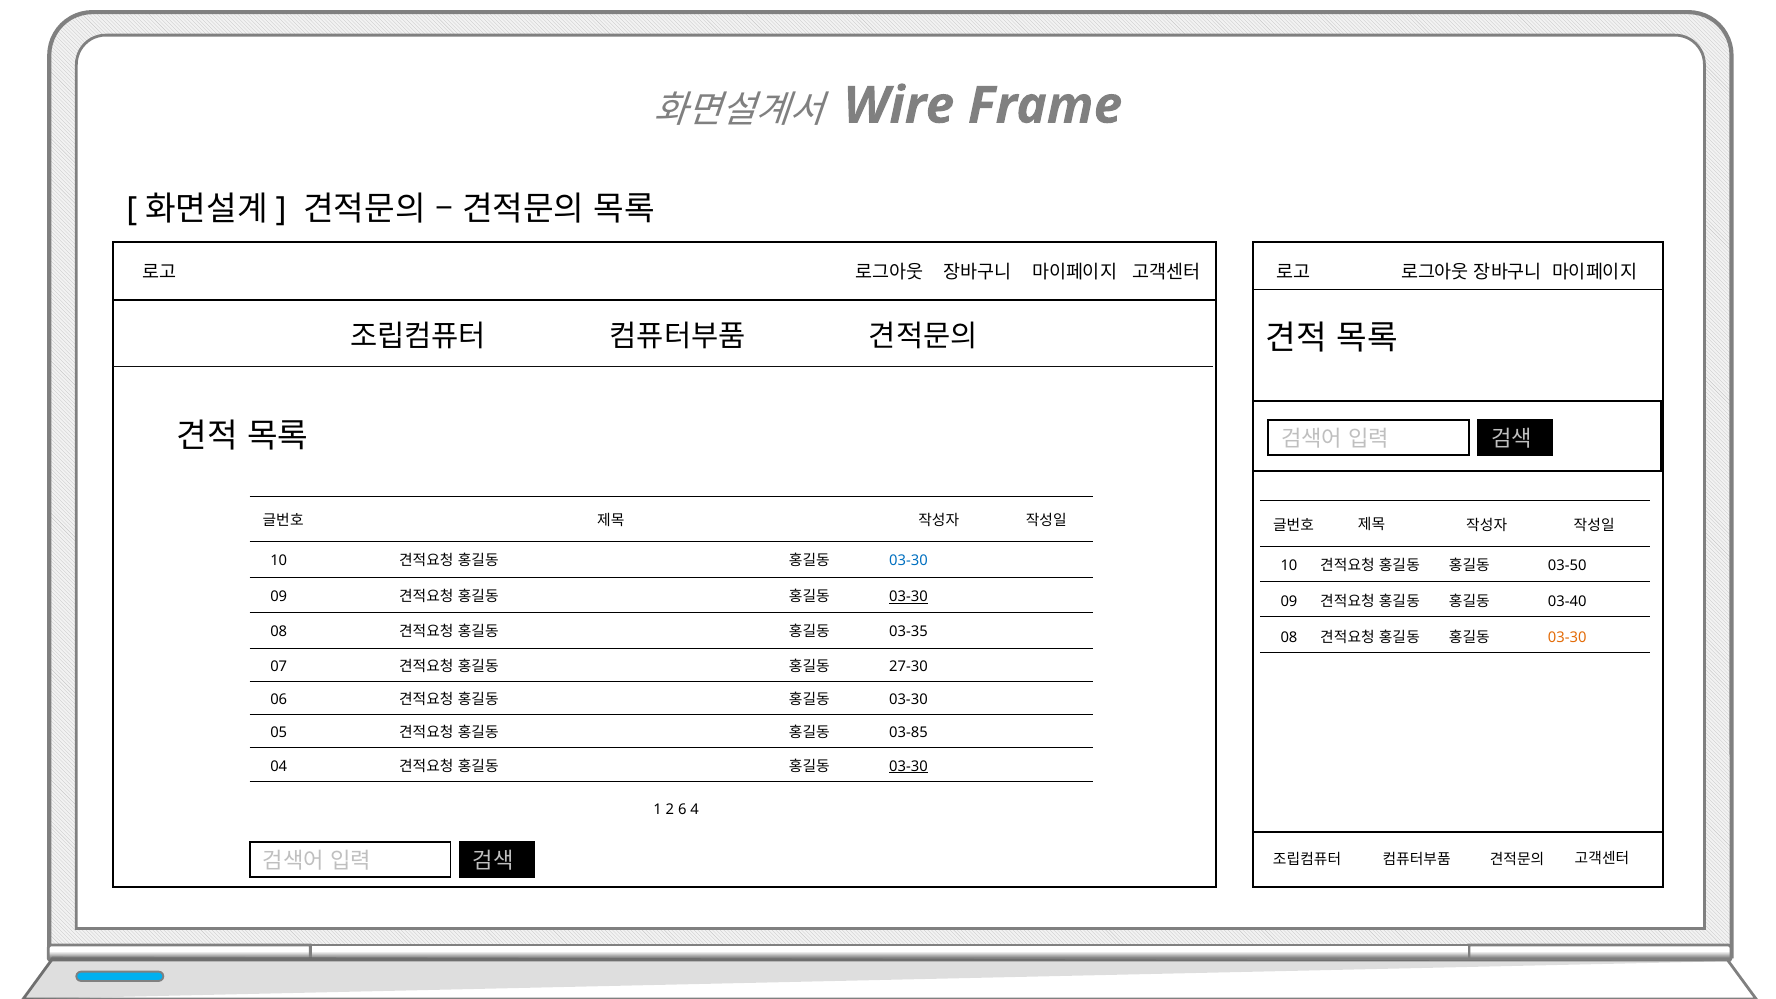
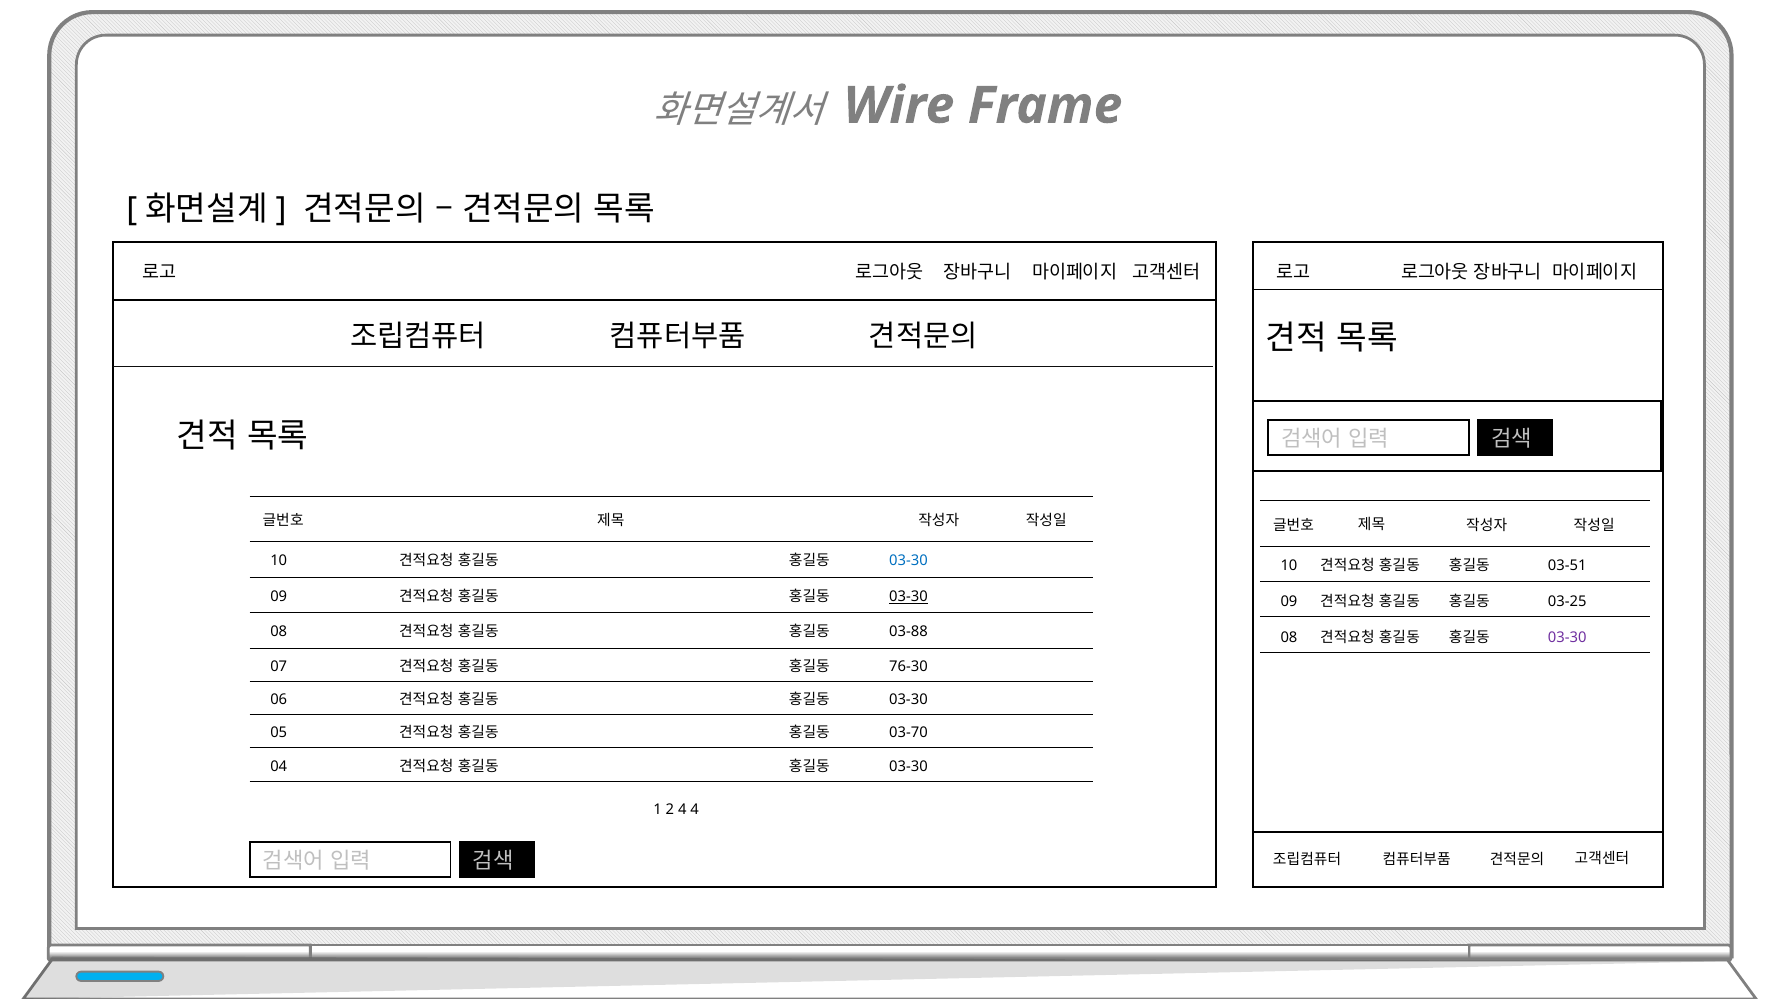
03-50: 03-50 -> 03-51 (1567, 565)
03-40: 03-40 -> 03-25 (1567, 601)
03-35: 03-35 -> 03-88 (908, 632)
03-30 colour: orange -> purple (1567, 638)
27-30: 27-30 -> 76-30 (908, 666)
03-85: 03-85 -> 03-70 (908, 733)
03-30 underline: present -> none (908, 766)
2 6: 6 -> 4 (682, 810)
